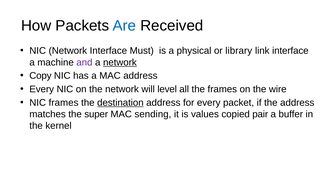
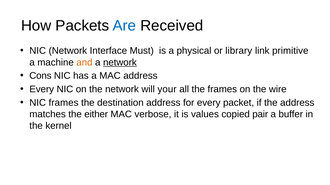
link interface: interface -> primitive (290, 51)
and colour: purple -> orange (84, 63)
Copy: Copy -> Cons (40, 76)
level: level -> your (167, 90)
destination underline: present -> none (120, 103)
super: super -> either (96, 115)
sending: sending -> verbose (153, 115)
